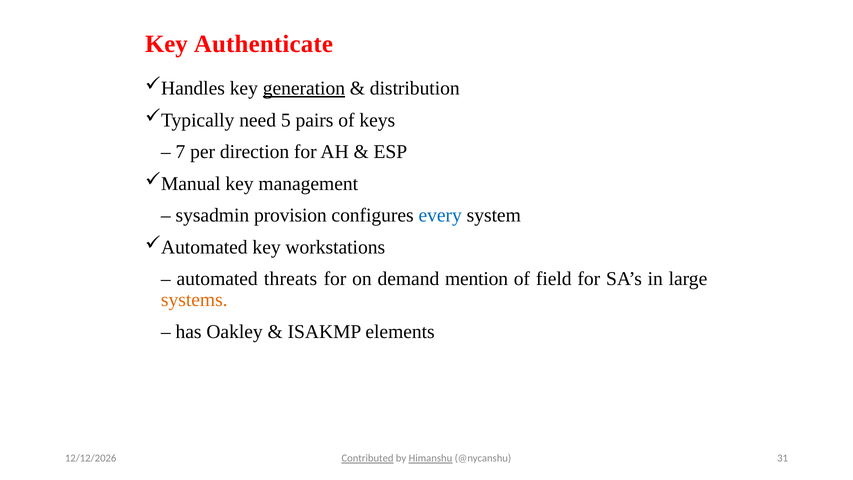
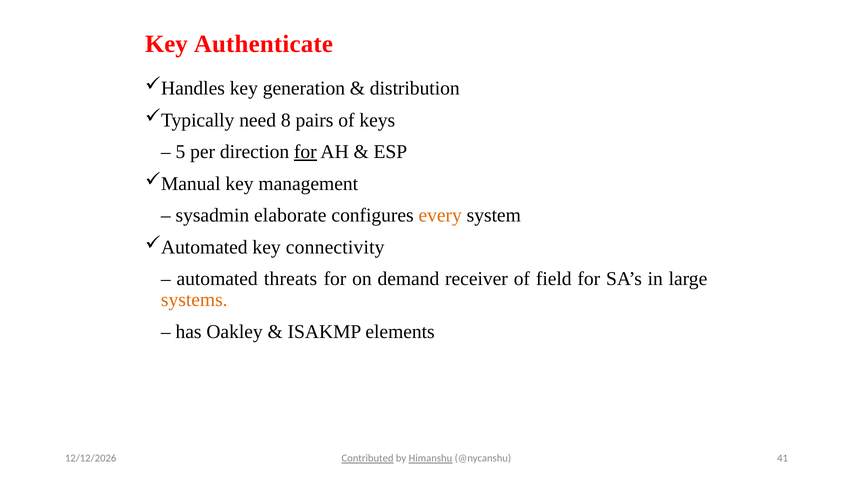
generation underline: present -> none (304, 88)
5: 5 -> 8 (286, 120)
7: 7 -> 5 (180, 152)
for underline: none -> present (305, 152)
provision: provision -> elaborate (290, 215)
every colour: blue -> orange (440, 215)
workstations: workstations -> connectivity (335, 247)
mention: mention -> receiver (476, 279)
31: 31 -> 41 (783, 458)
